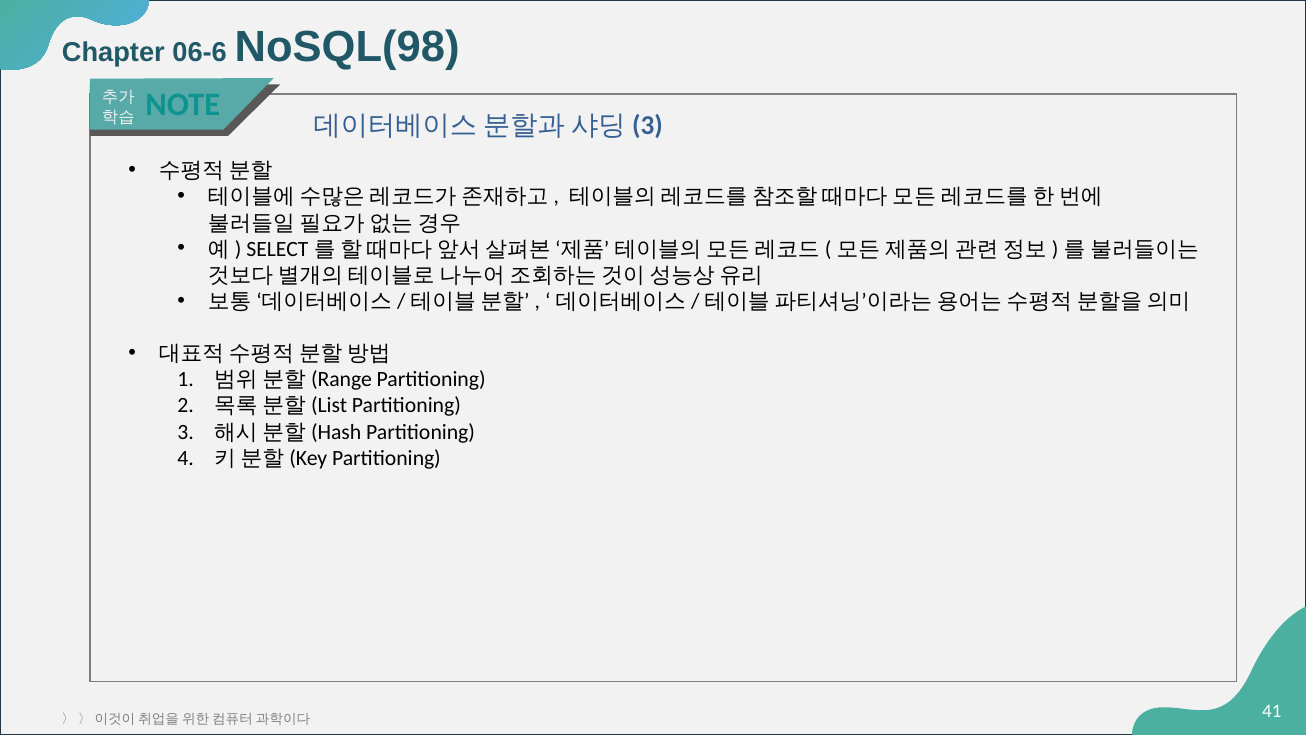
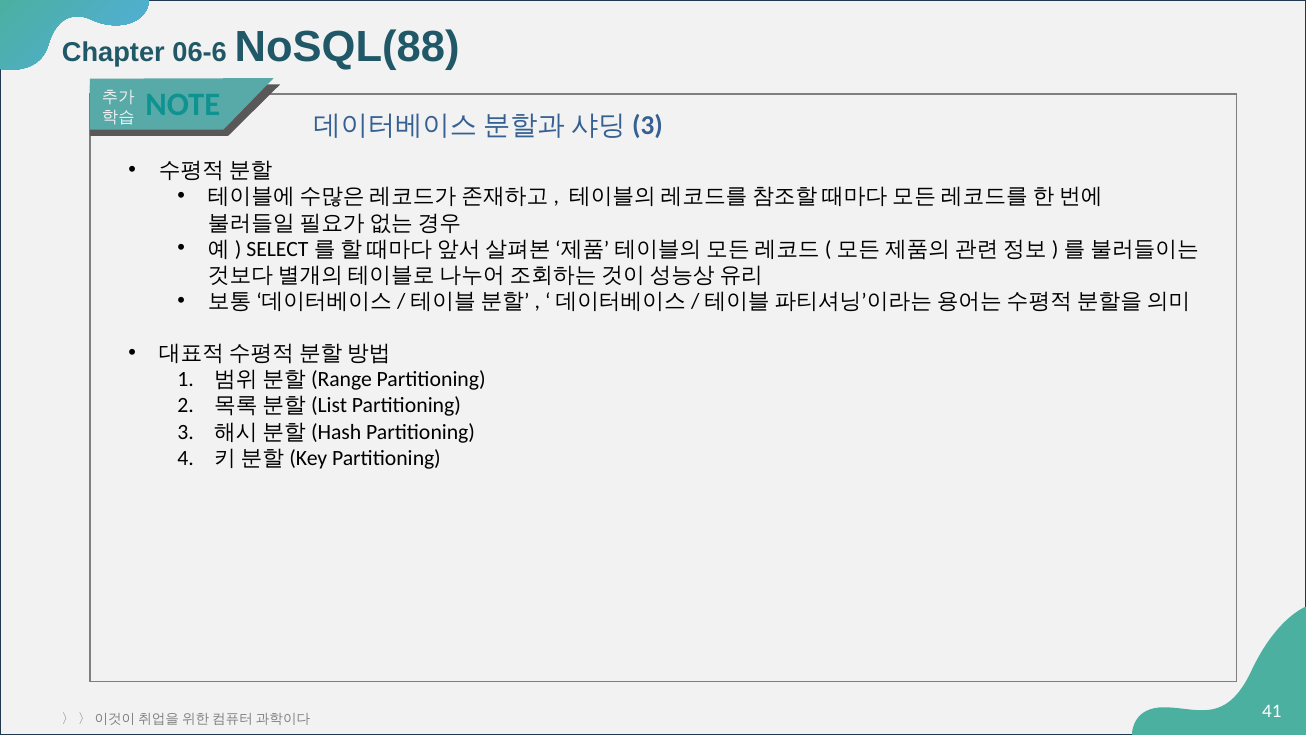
NoSQL(98: NoSQL(98 -> NoSQL(88 (347, 47)
